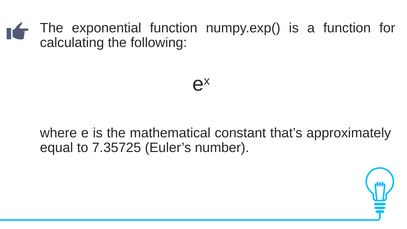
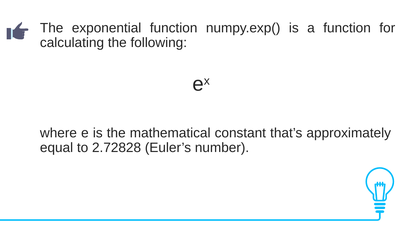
7.35725: 7.35725 -> 2.72828 (117, 148)
